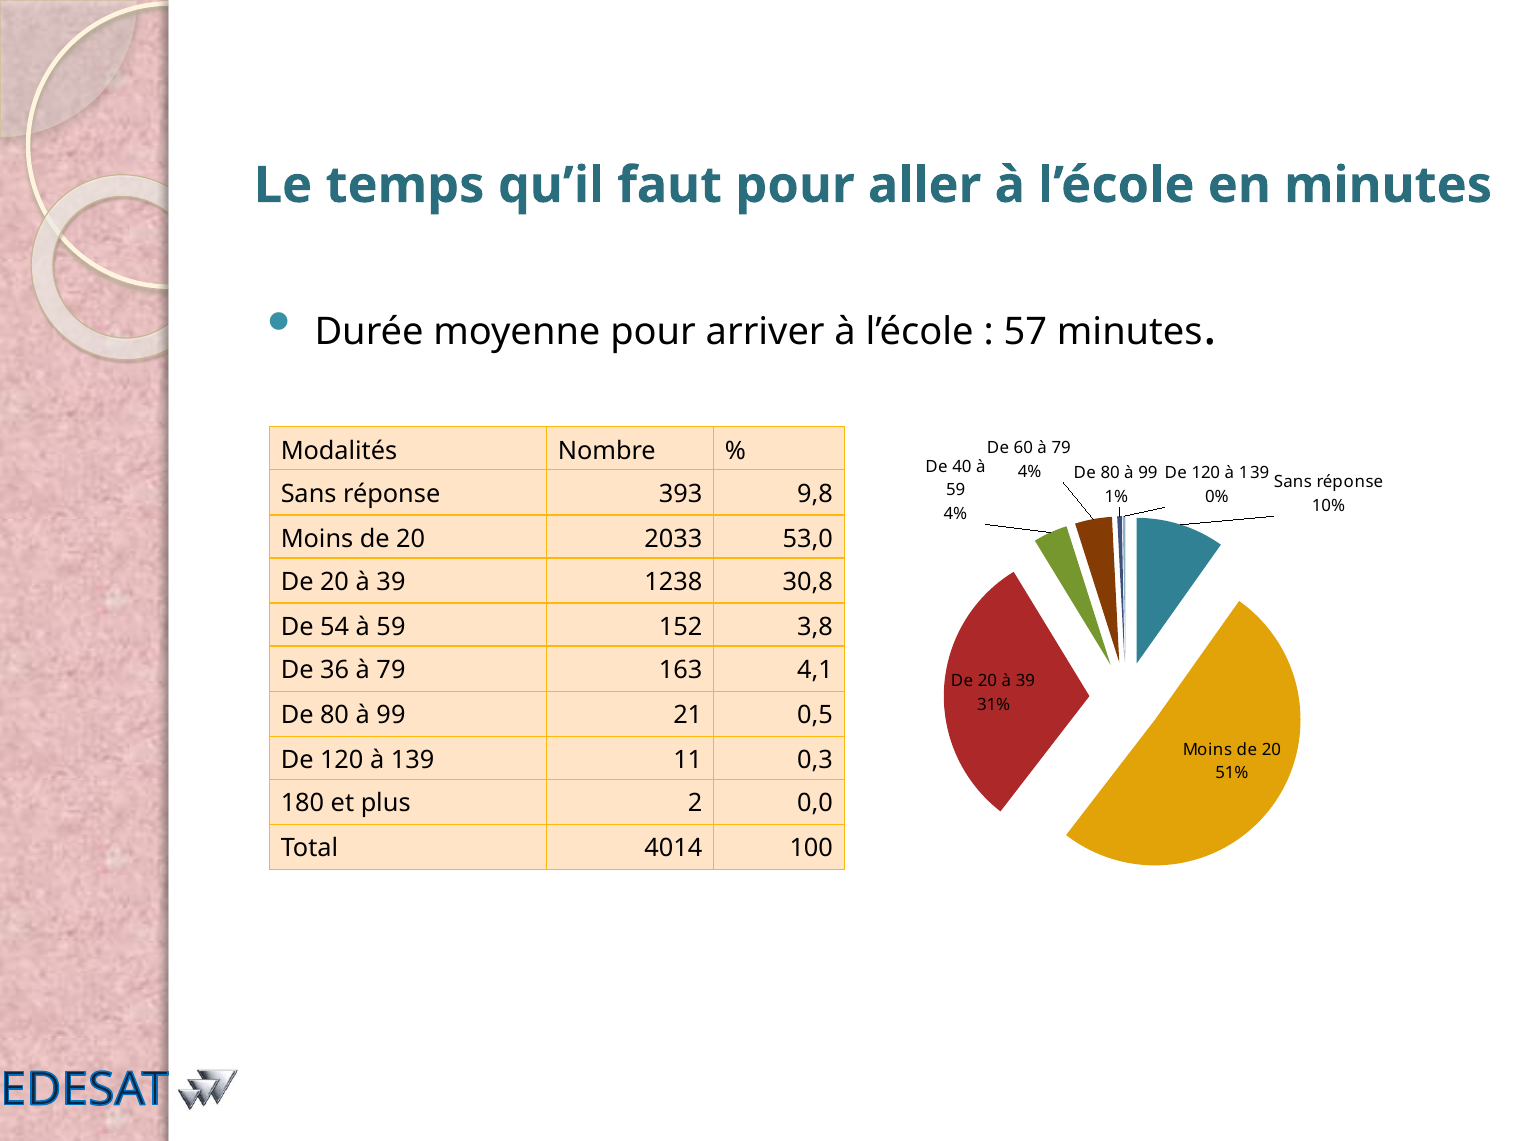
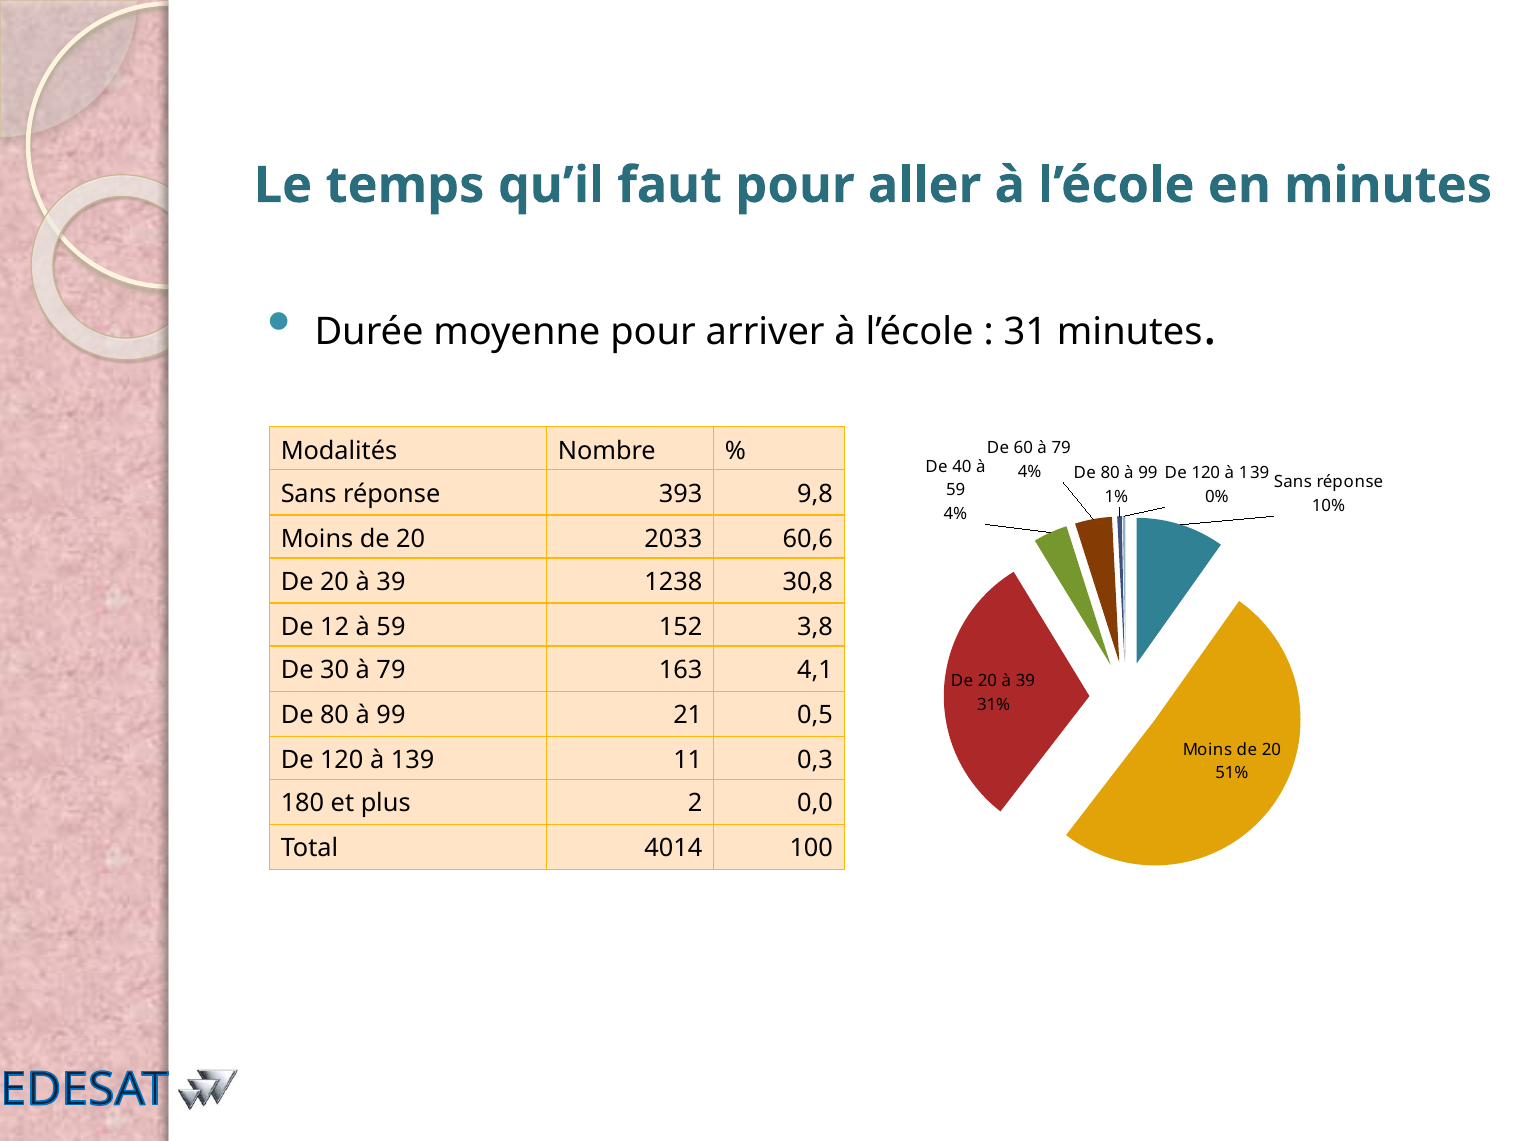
57: 57 -> 31 (1025, 332)
53,0: 53,0 -> 60,6 (808, 539)
54: 54 -> 12 (335, 627)
36: 36 -> 30 (335, 670)
